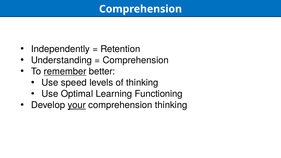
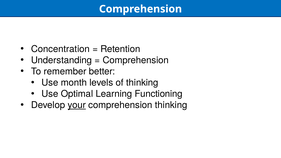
Independently: Independently -> Concentration (60, 49)
remember underline: present -> none (65, 71)
speed: speed -> month (74, 83)
